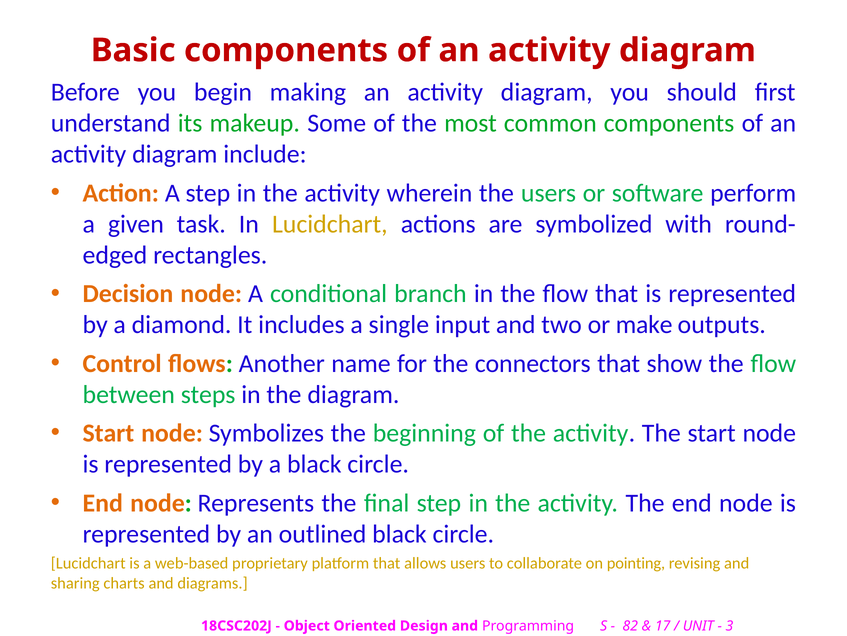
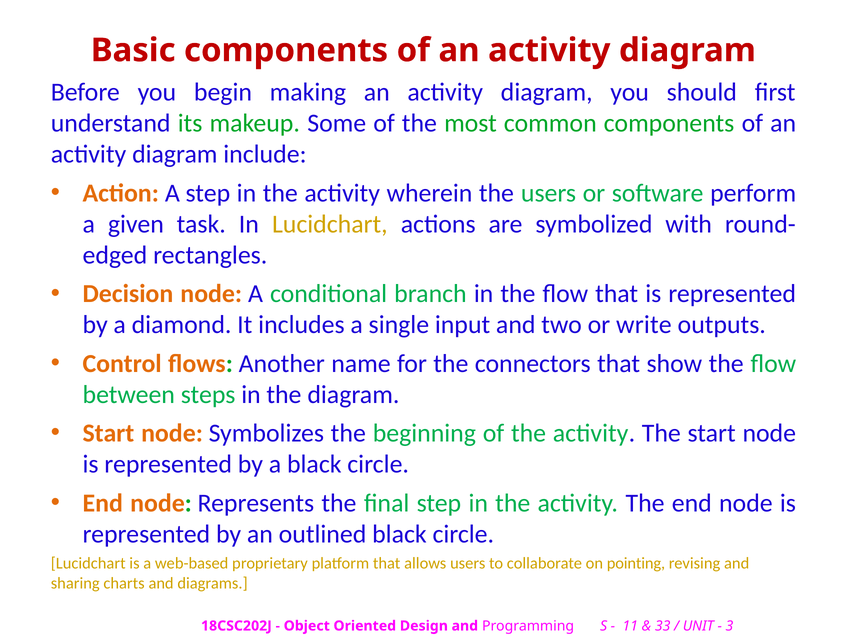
make: make -> write (644, 325)
82: 82 -> 11 (630, 625)
17: 17 -> 33 (663, 625)
